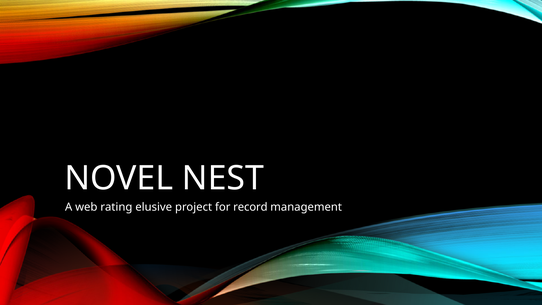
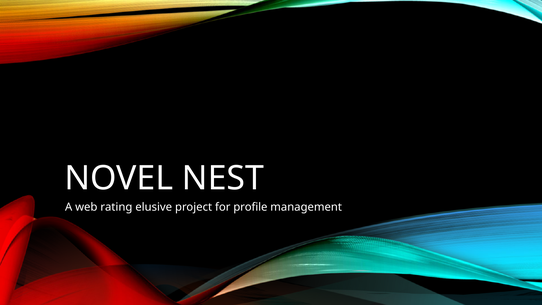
record: record -> profile (250, 207)
